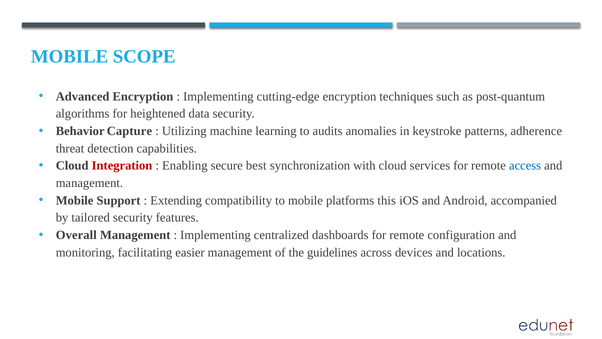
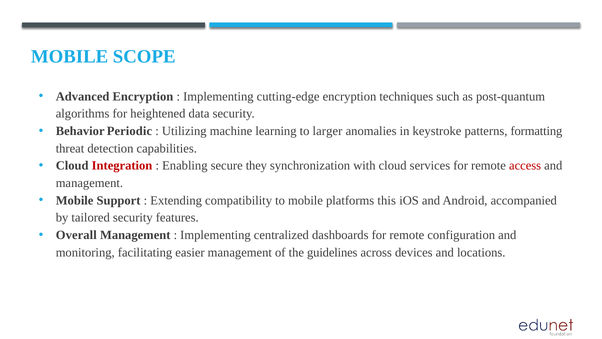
Capture: Capture -> Periodic (129, 131)
audits: audits -> larger (328, 131)
adherence: adherence -> formatting (536, 131)
best: best -> they (256, 166)
access colour: blue -> red (525, 166)
